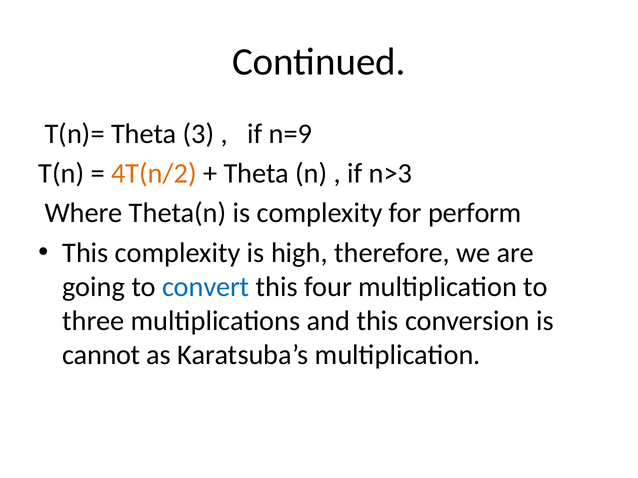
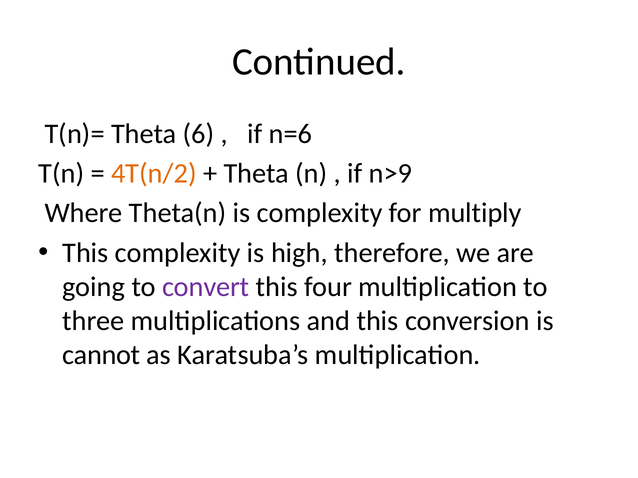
3: 3 -> 6 (199, 134)
n=9: n=9 -> n=6 (290, 134)
n>3: n>3 -> n>9 (391, 174)
perform: perform -> multiply (475, 213)
convert colour: blue -> purple (206, 287)
